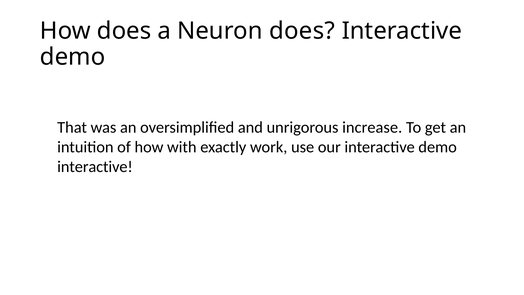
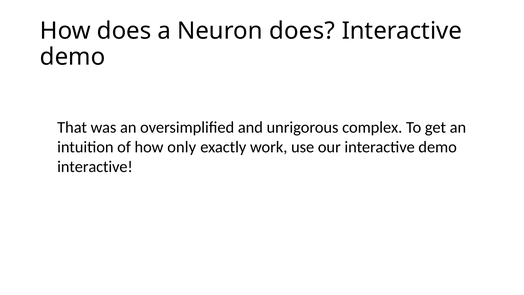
increase: increase -> complex (372, 127)
with: with -> only (182, 147)
